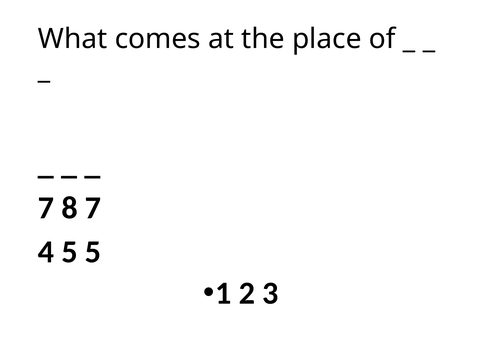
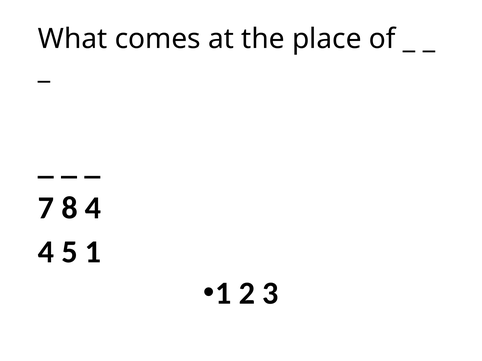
8 7: 7 -> 4 (93, 208)
5 5: 5 -> 1 (93, 252)
